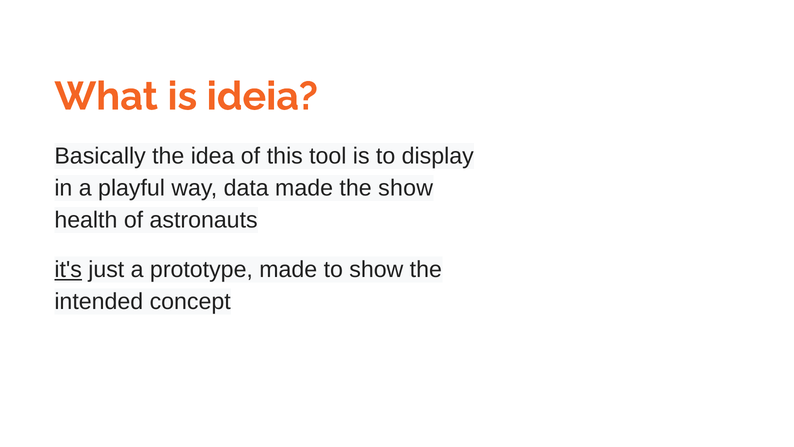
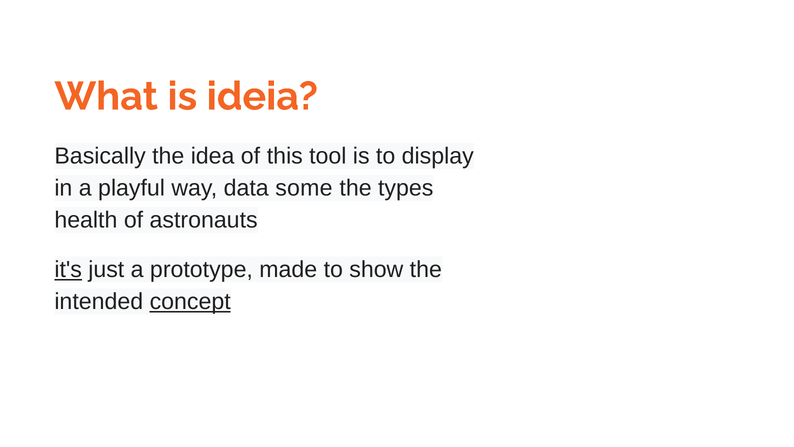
data made: made -> some (304, 188)
the show: show -> types (406, 188)
concept underline: none -> present (190, 302)
